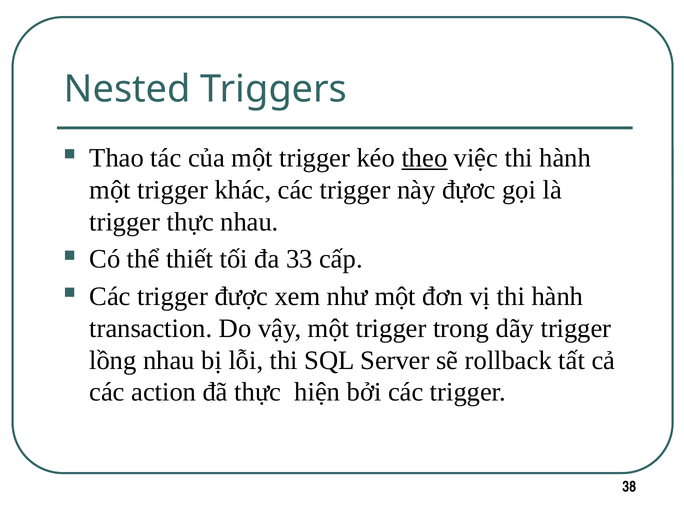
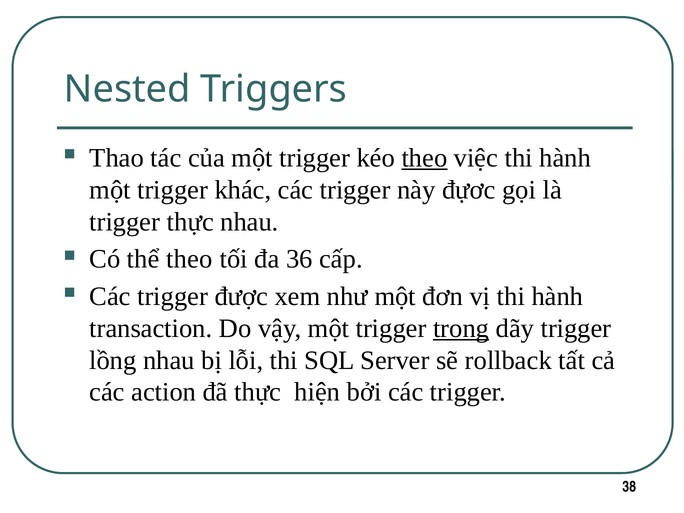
thể thiết: thiết -> theo (189, 259)
33: 33 -> 36 (299, 259)
trong underline: none -> present (461, 328)
